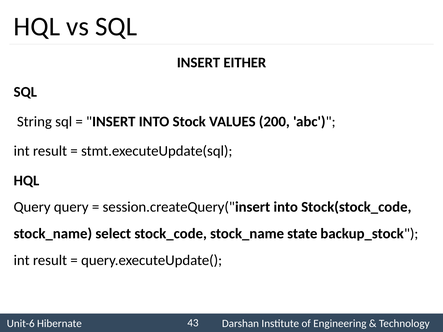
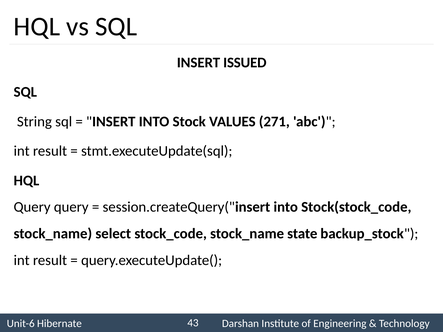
EITHER: EITHER -> ISSUED (245, 63)
200: 200 -> 271 (274, 122)
